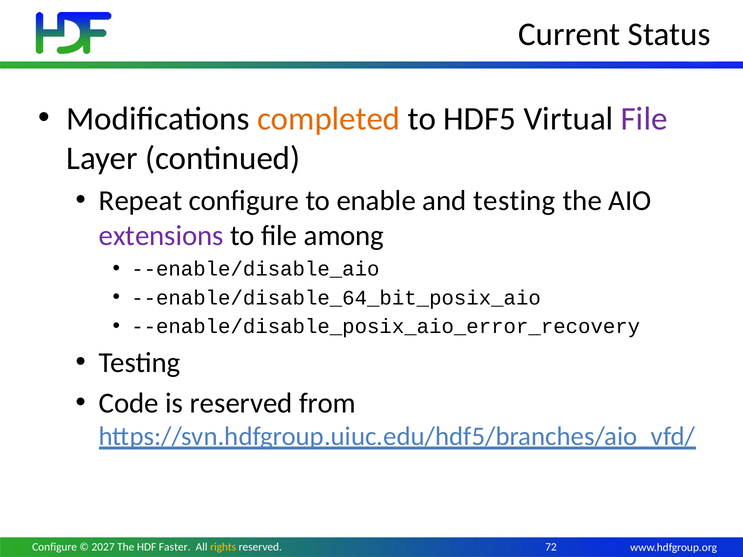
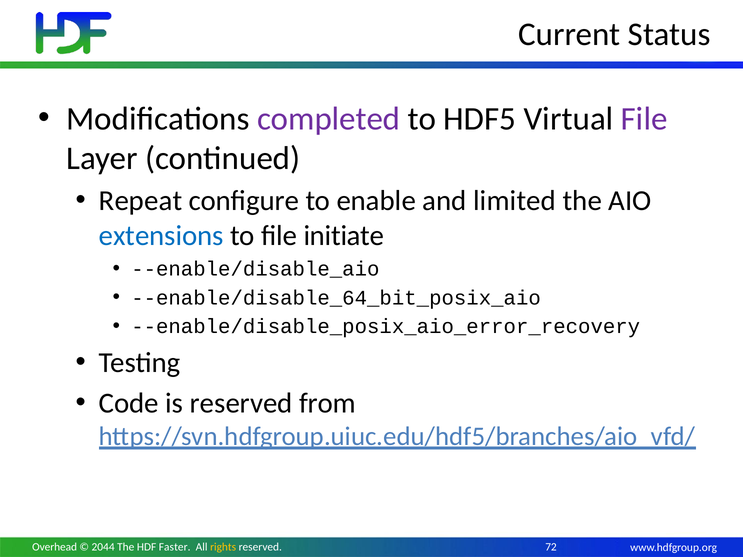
completed colour: orange -> purple (329, 119)
and testing: testing -> limited (515, 201)
extensions colour: purple -> blue (161, 236)
among: among -> initiate (344, 236)
Configure: Configure -> Overhead (55, 547)
2027: 2027 -> 2044 (103, 547)
